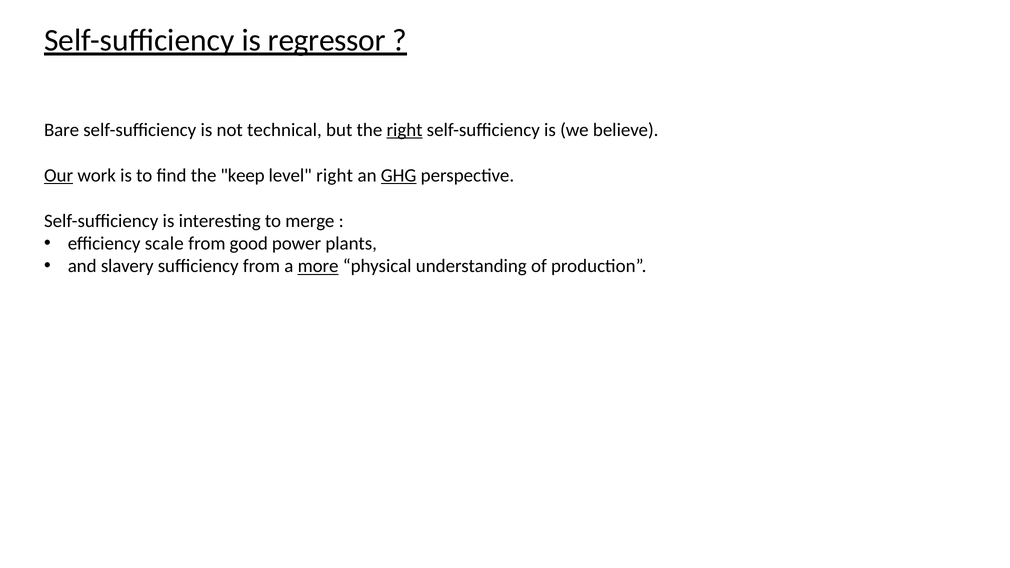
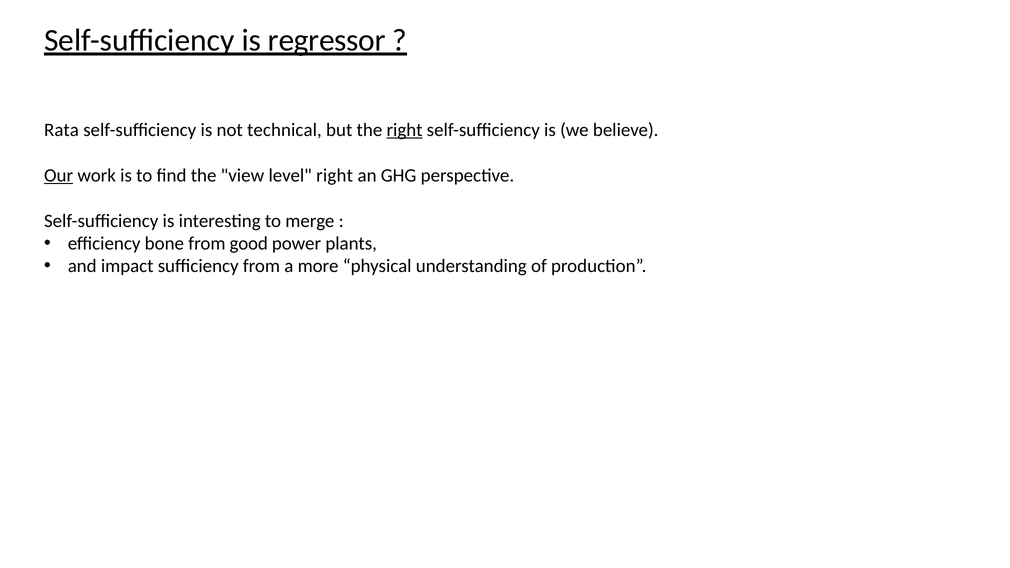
Bare: Bare -> Rata (62, 130)
keep: keep -> view (242, 175)
GHG underline: present -> none (399, 175)
scale: scale -> bone (164, 244)
slavery: slavery -> impact (127, 266)
more underline: present -> none (318, 266)
